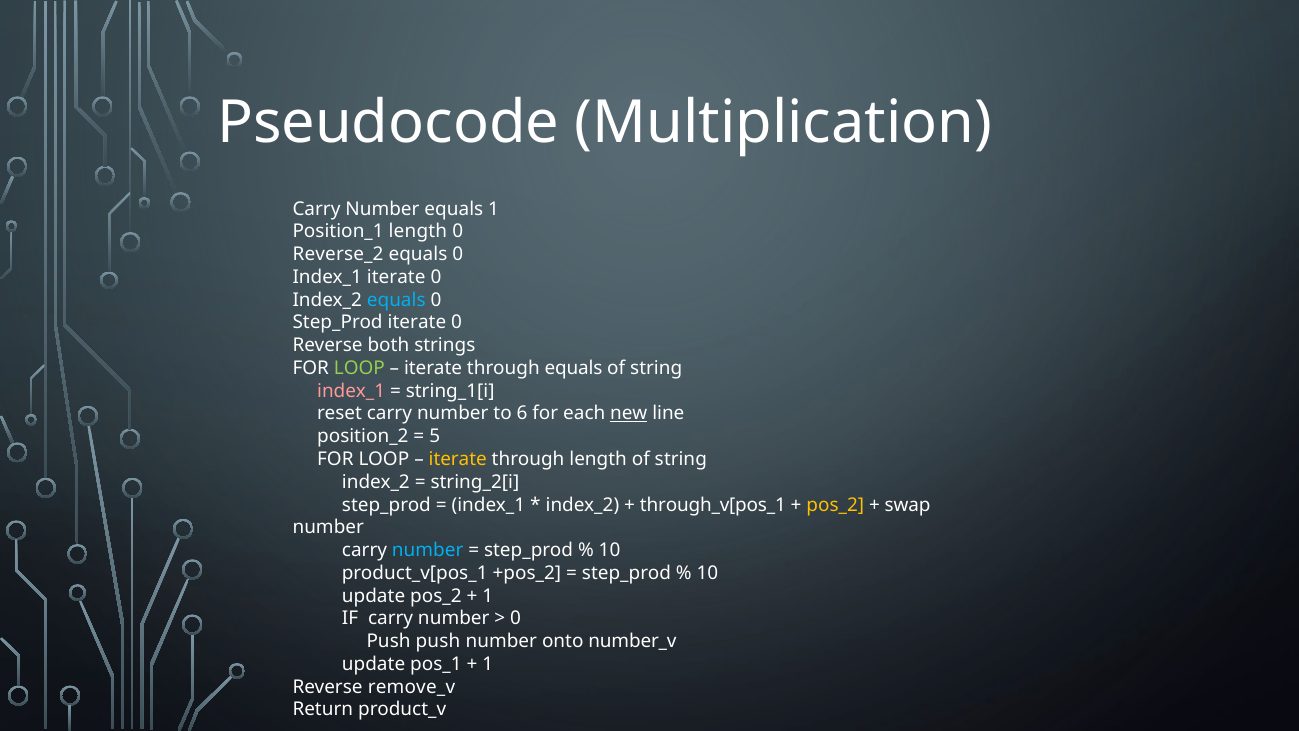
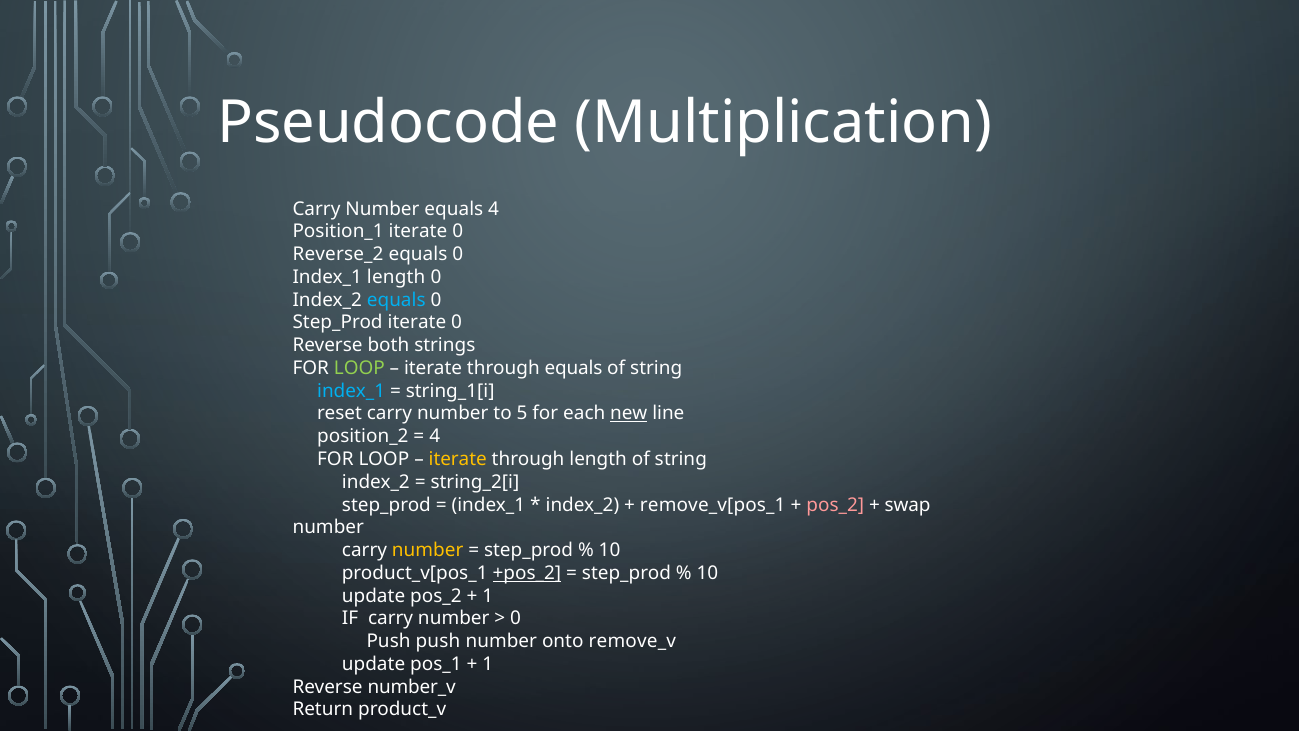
equals 1: 1 -> 4 (494, 209)
Position_1 length: length -> iterate (418, 232)
Index_1 iterate: iterate -> length (396, 277)
index_1 colour: pink -> light blue (351, 391)
6: 6 -> 5 (522, 414)
5: 5 -> 4 (435, 436)
through_v[pos_1: through_v[pos_1 -> remove_v[pos_1 (713, 505)
pos_2 colour: yellow -> pink (835, 505)
number colour: light blue -> yellow (428, 550)
+pos_2 underline: none -> present (527, 573)
number_v: number_v -> remove_v (632, 641)
remove_v: remove_v -> number_v (412, 686)
